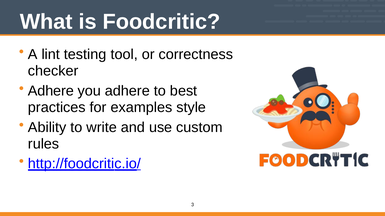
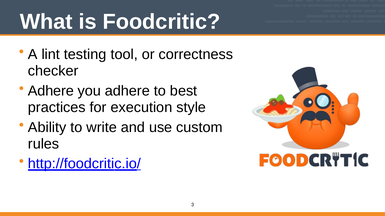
examples: examples -> execution (141, 108)
